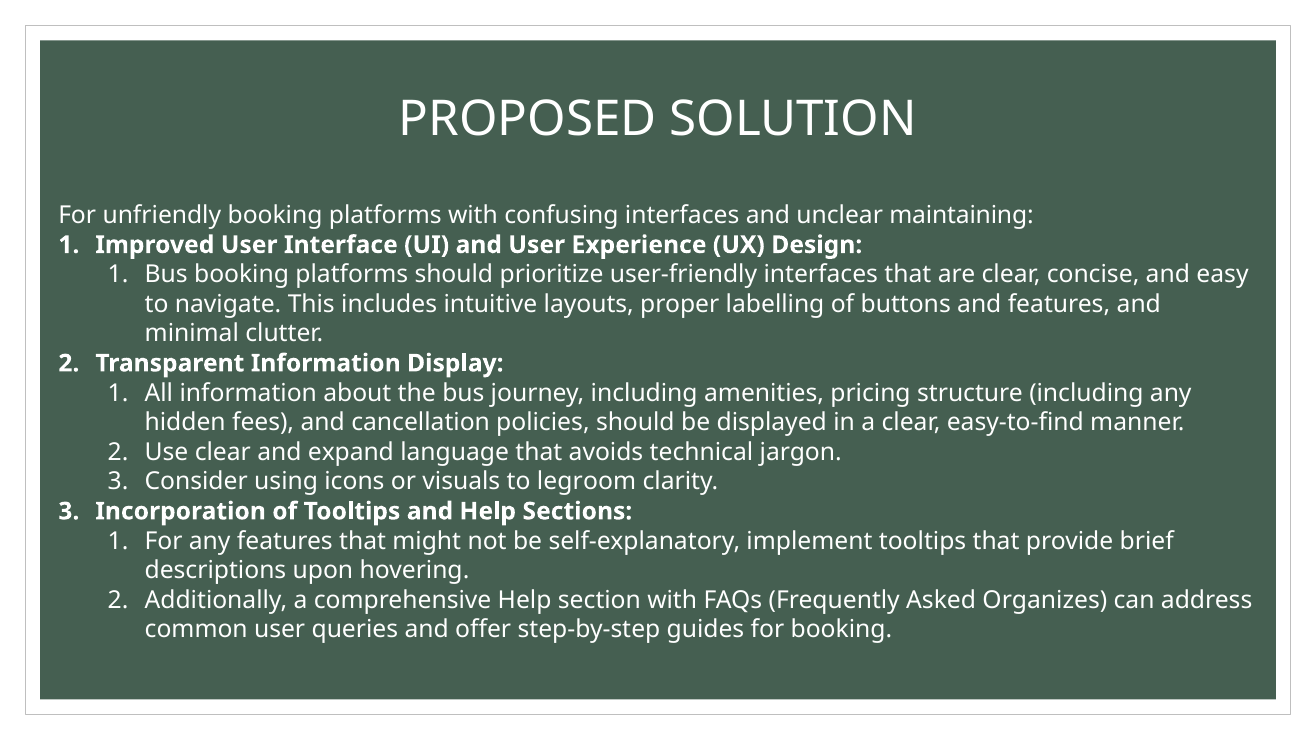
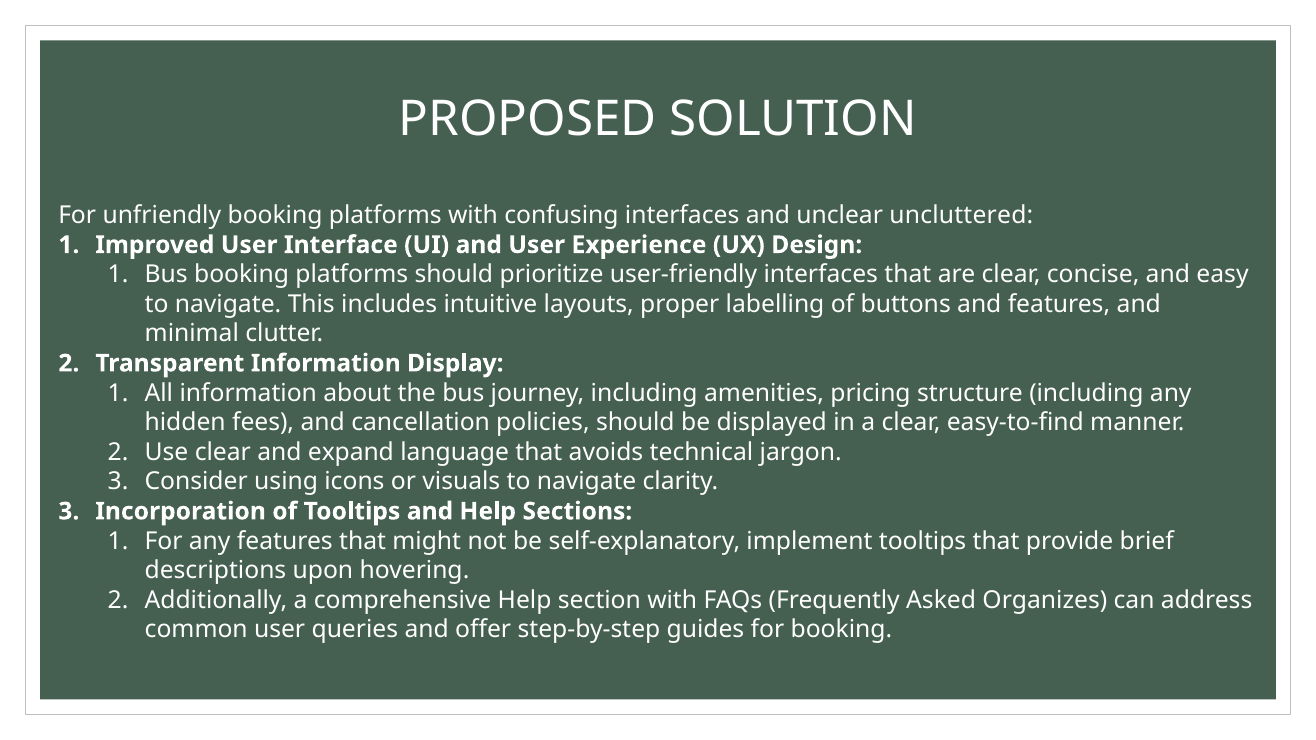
maintaining: maintaining -> uncluttered (961, 215)
visuals to legroom: legroom -> navigate (587, 482)
